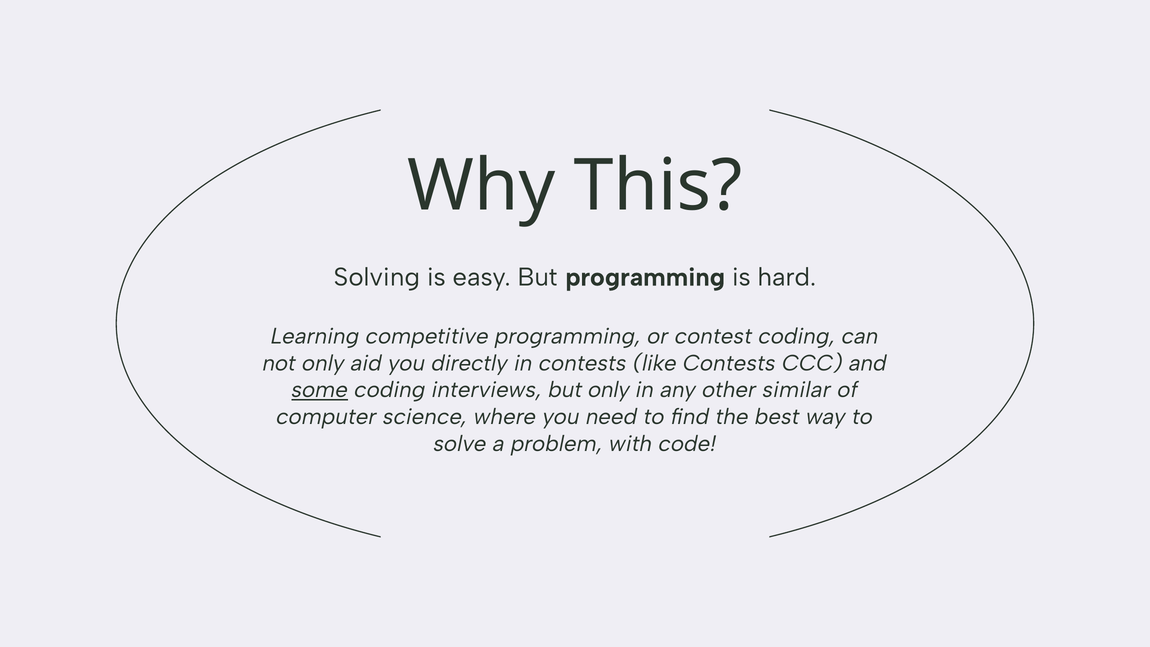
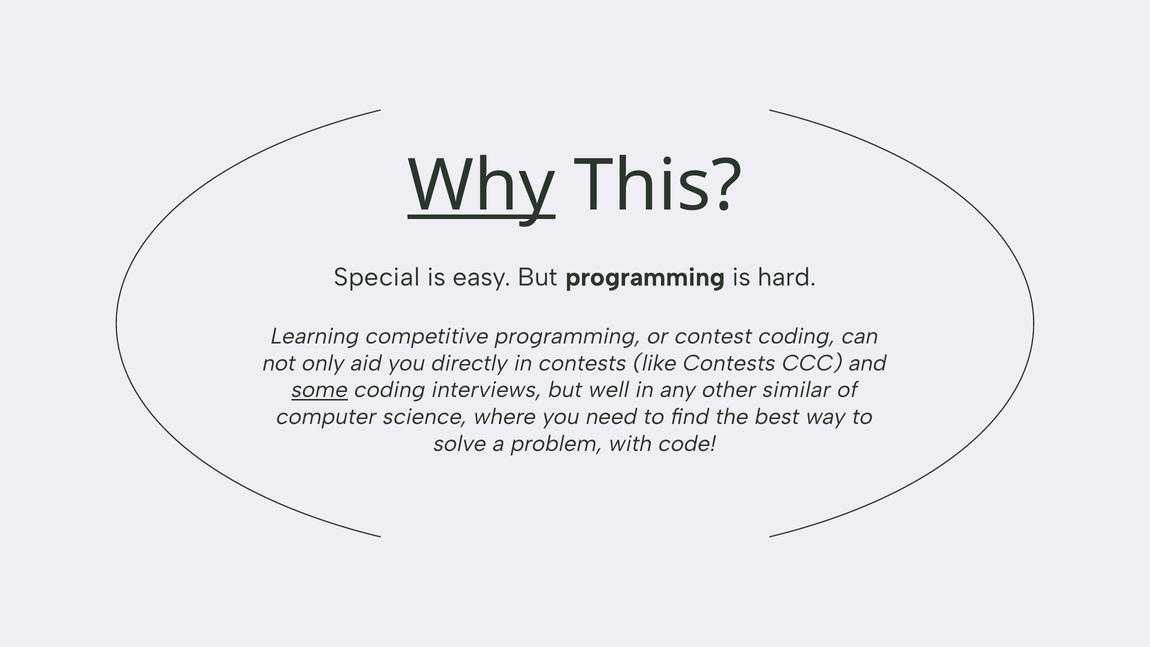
Why underline: none -> present (481, 186)
Solving: Solving -> Special (377, 277)
but only: only -> well (609, 390)
